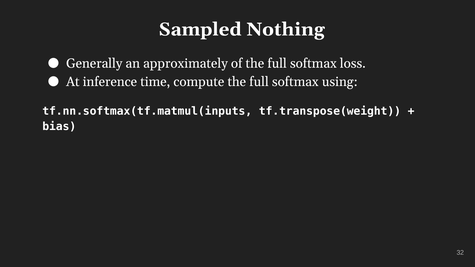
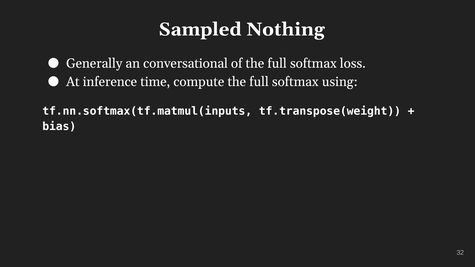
approximately: approximately -> conversational (186, 64)
